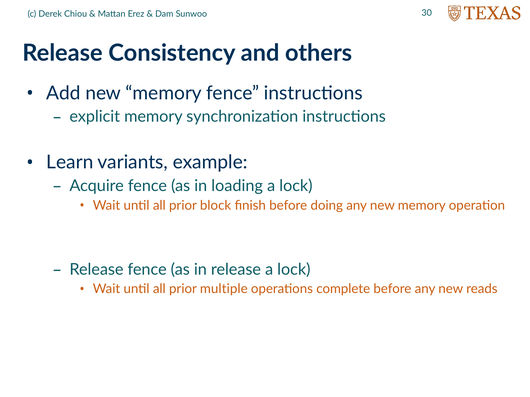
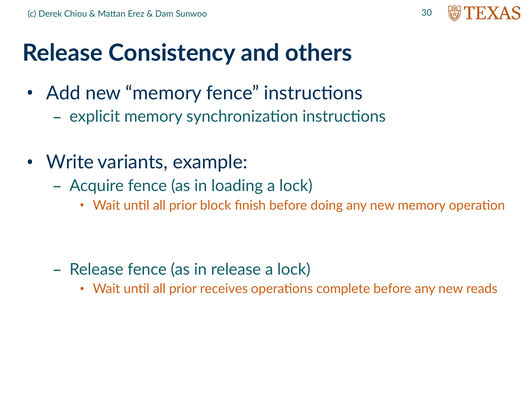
Learn: Learn -> Write (70, 163)
multiple: multiple -> receives (224, 289)
